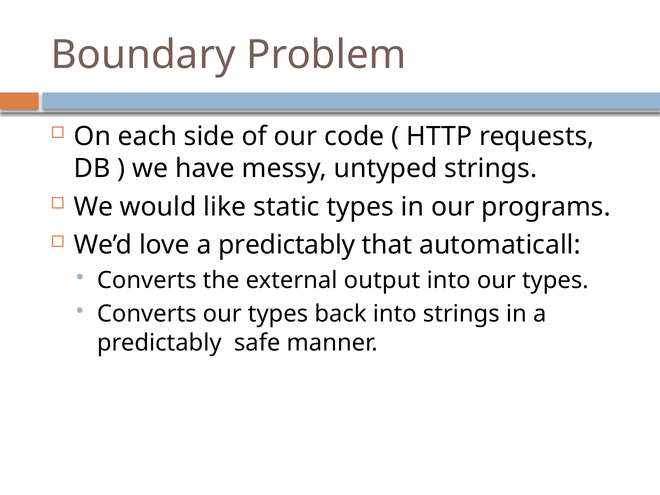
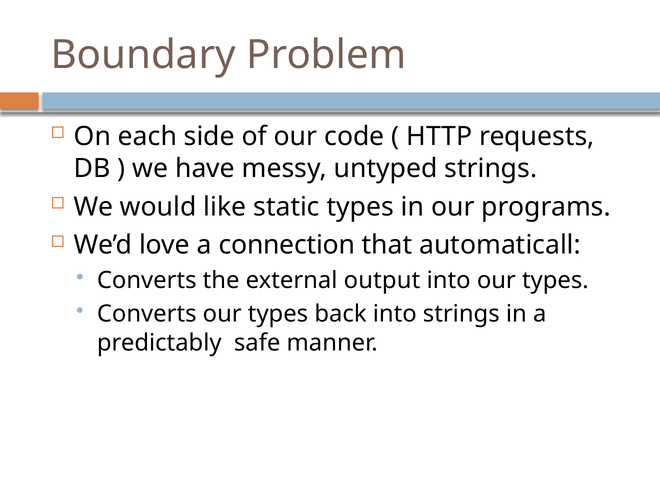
love a predictably: predictably -> connection (287, 245)
